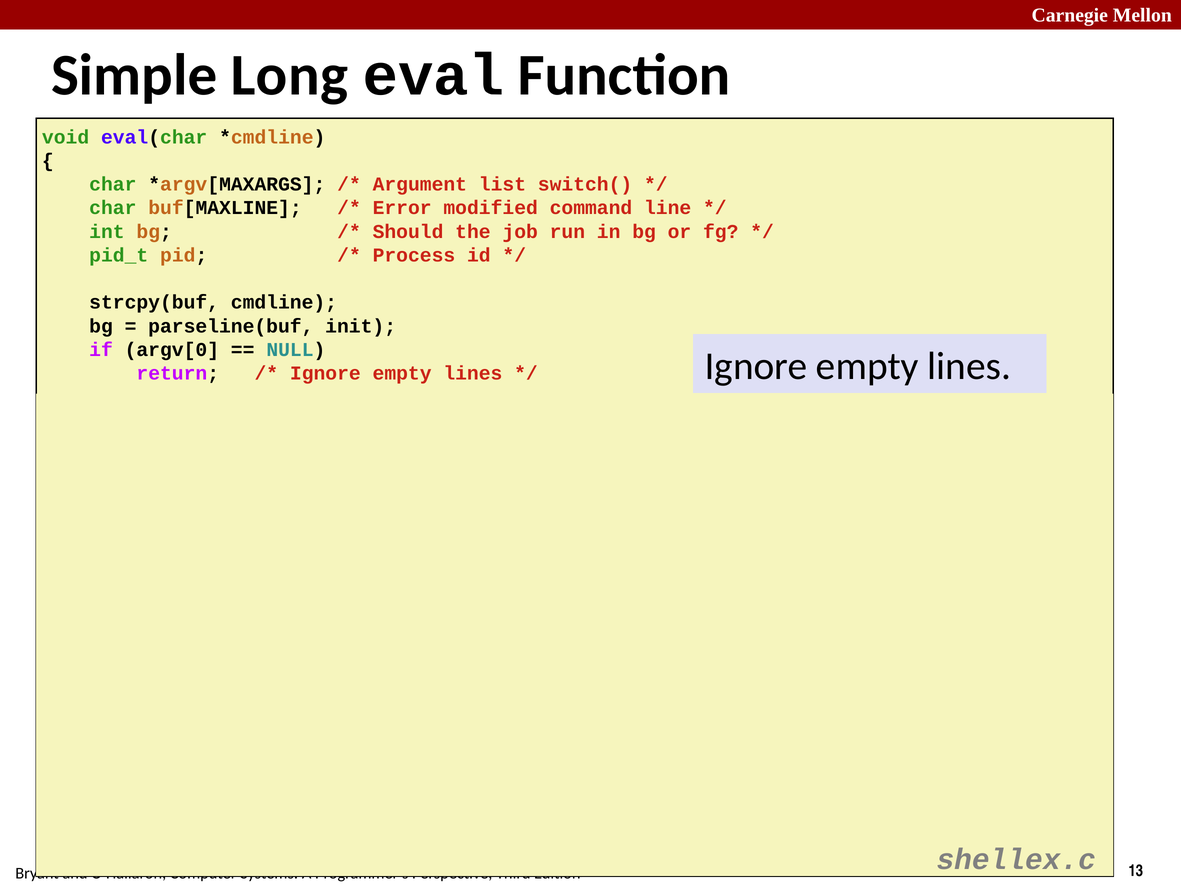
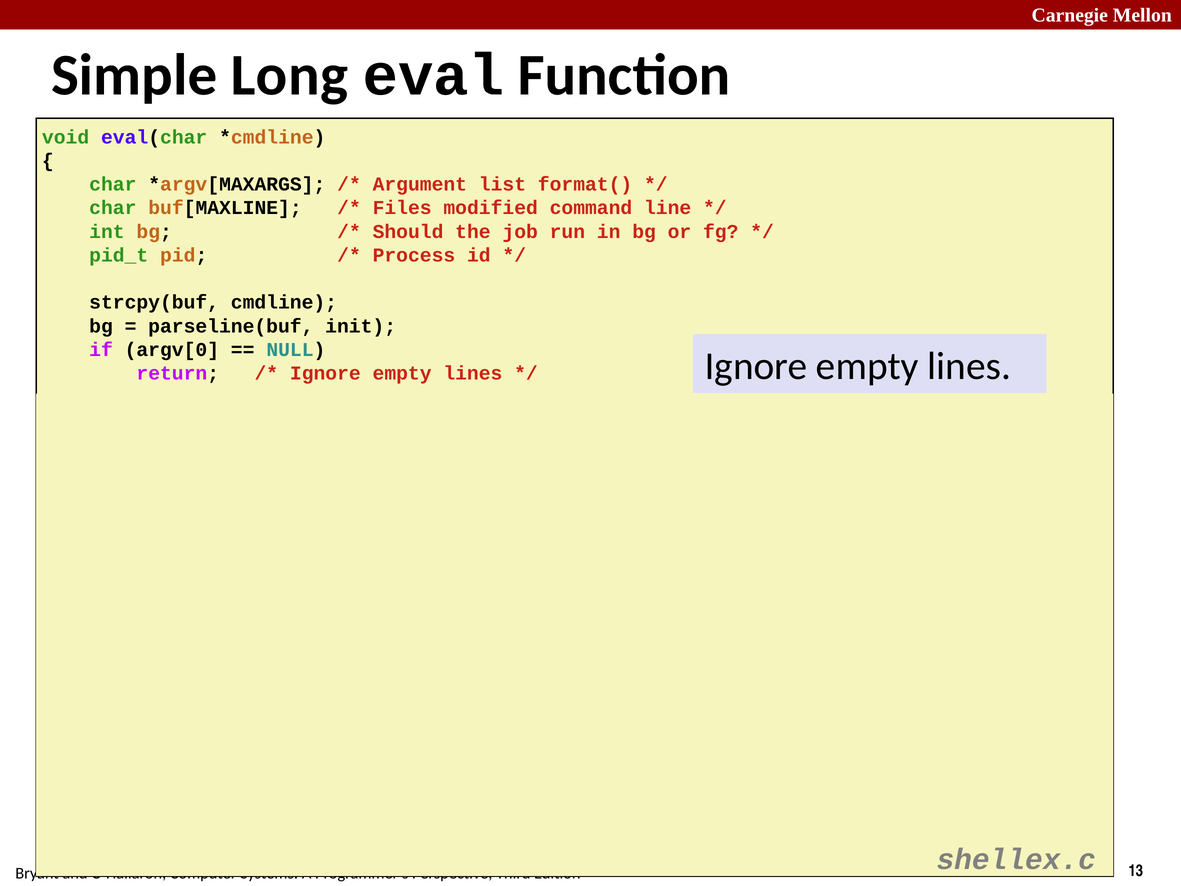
switch(: switch( -> format( (585, 184)
Error: Error -> Files (402, 208)
